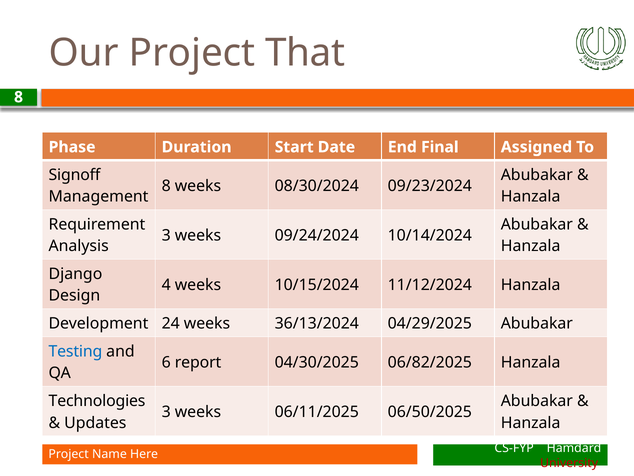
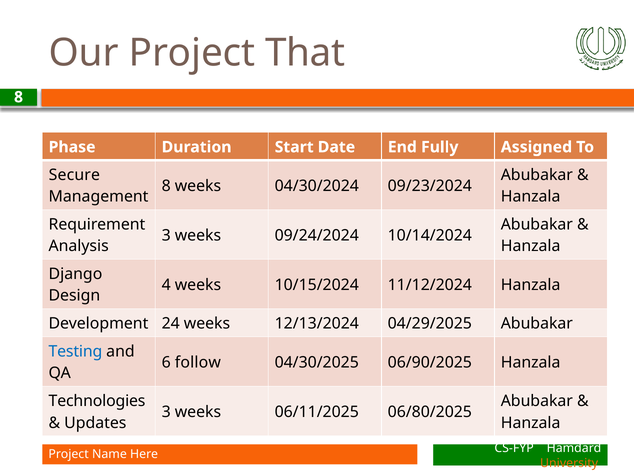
Final: Final -> Fully (440, 147)
Signoff: Signoff -> Secure (74, 175)
08/30/2024: 08/30/2024 -> 04/30/2024 (317, 186)
36/13/2024: 36/13/2024 -> 12/13/2024 (317, 323)
report: report -> follow (198, 362)
06/82/2025: 06/82/2025 -> 06/90/2025 (430, 362)
06/50/2025: 06/50/2025 -> 06/80/2025 (430, 412)
University colour: red -> orange (569, 463)
